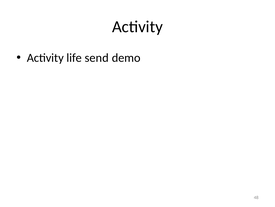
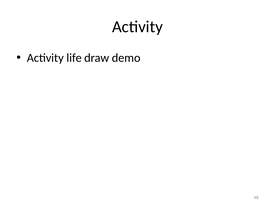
send: send -> draw (97, 58)
